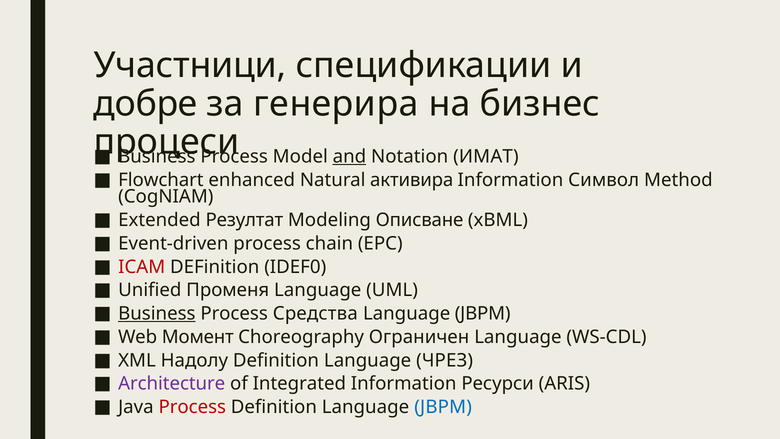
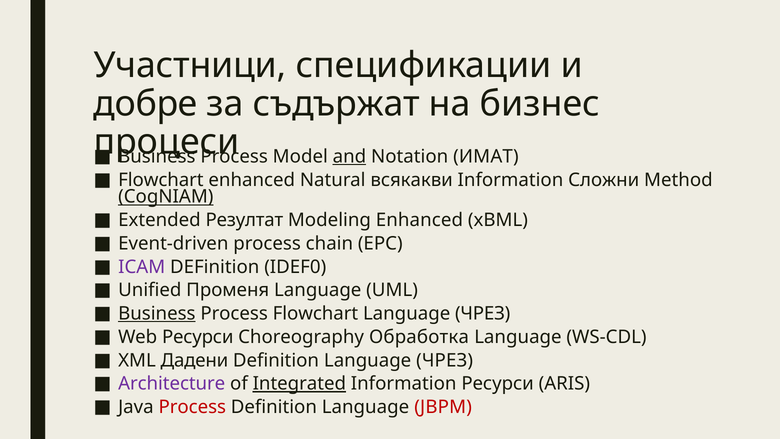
генерира: генерира -> съдържат (336, 104)
активира: активира -> всякакви (412, 180)
Символ: Символ -> Сложни (604, 180)
CogNIAM underline: none -> present (166, 197)
Modeling Описване: Описване -> Enhanced (419, 220)
ICAM colour: red -> purple (142, 267)
Process Средства: Средства -> Flowchart (315, 313)
JBPM: JBPM -> ЧРЕЗ (483, 313)
Web Момент: Момент -> Ресурси (198, 337)
Ограничен: Ограничен -> Обработка (419, 337)
Надолу: Надолу -> Дадени (194, 360)
Integrated underline: none -> present (299, 384)
JBPM colour: blue -> red (443, 407)
